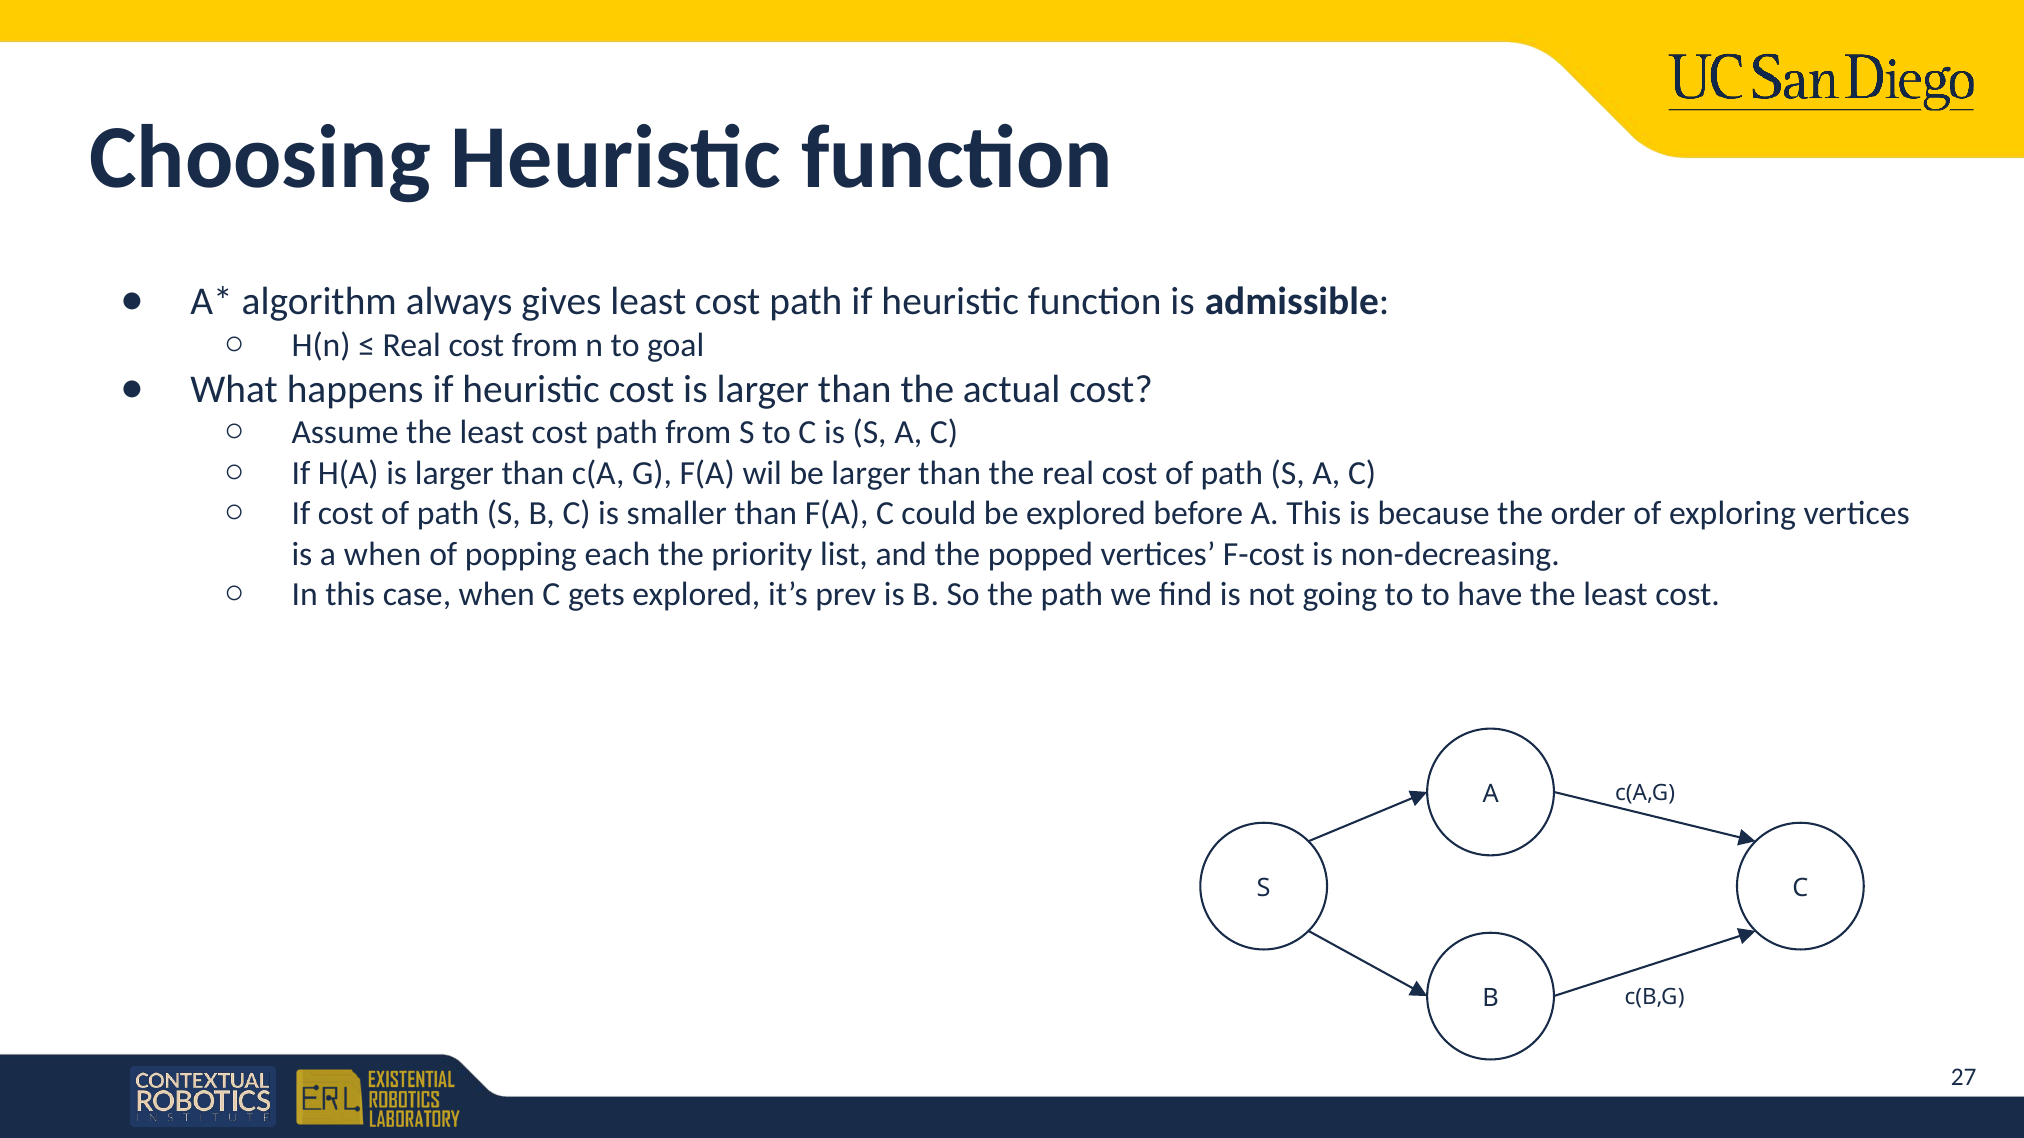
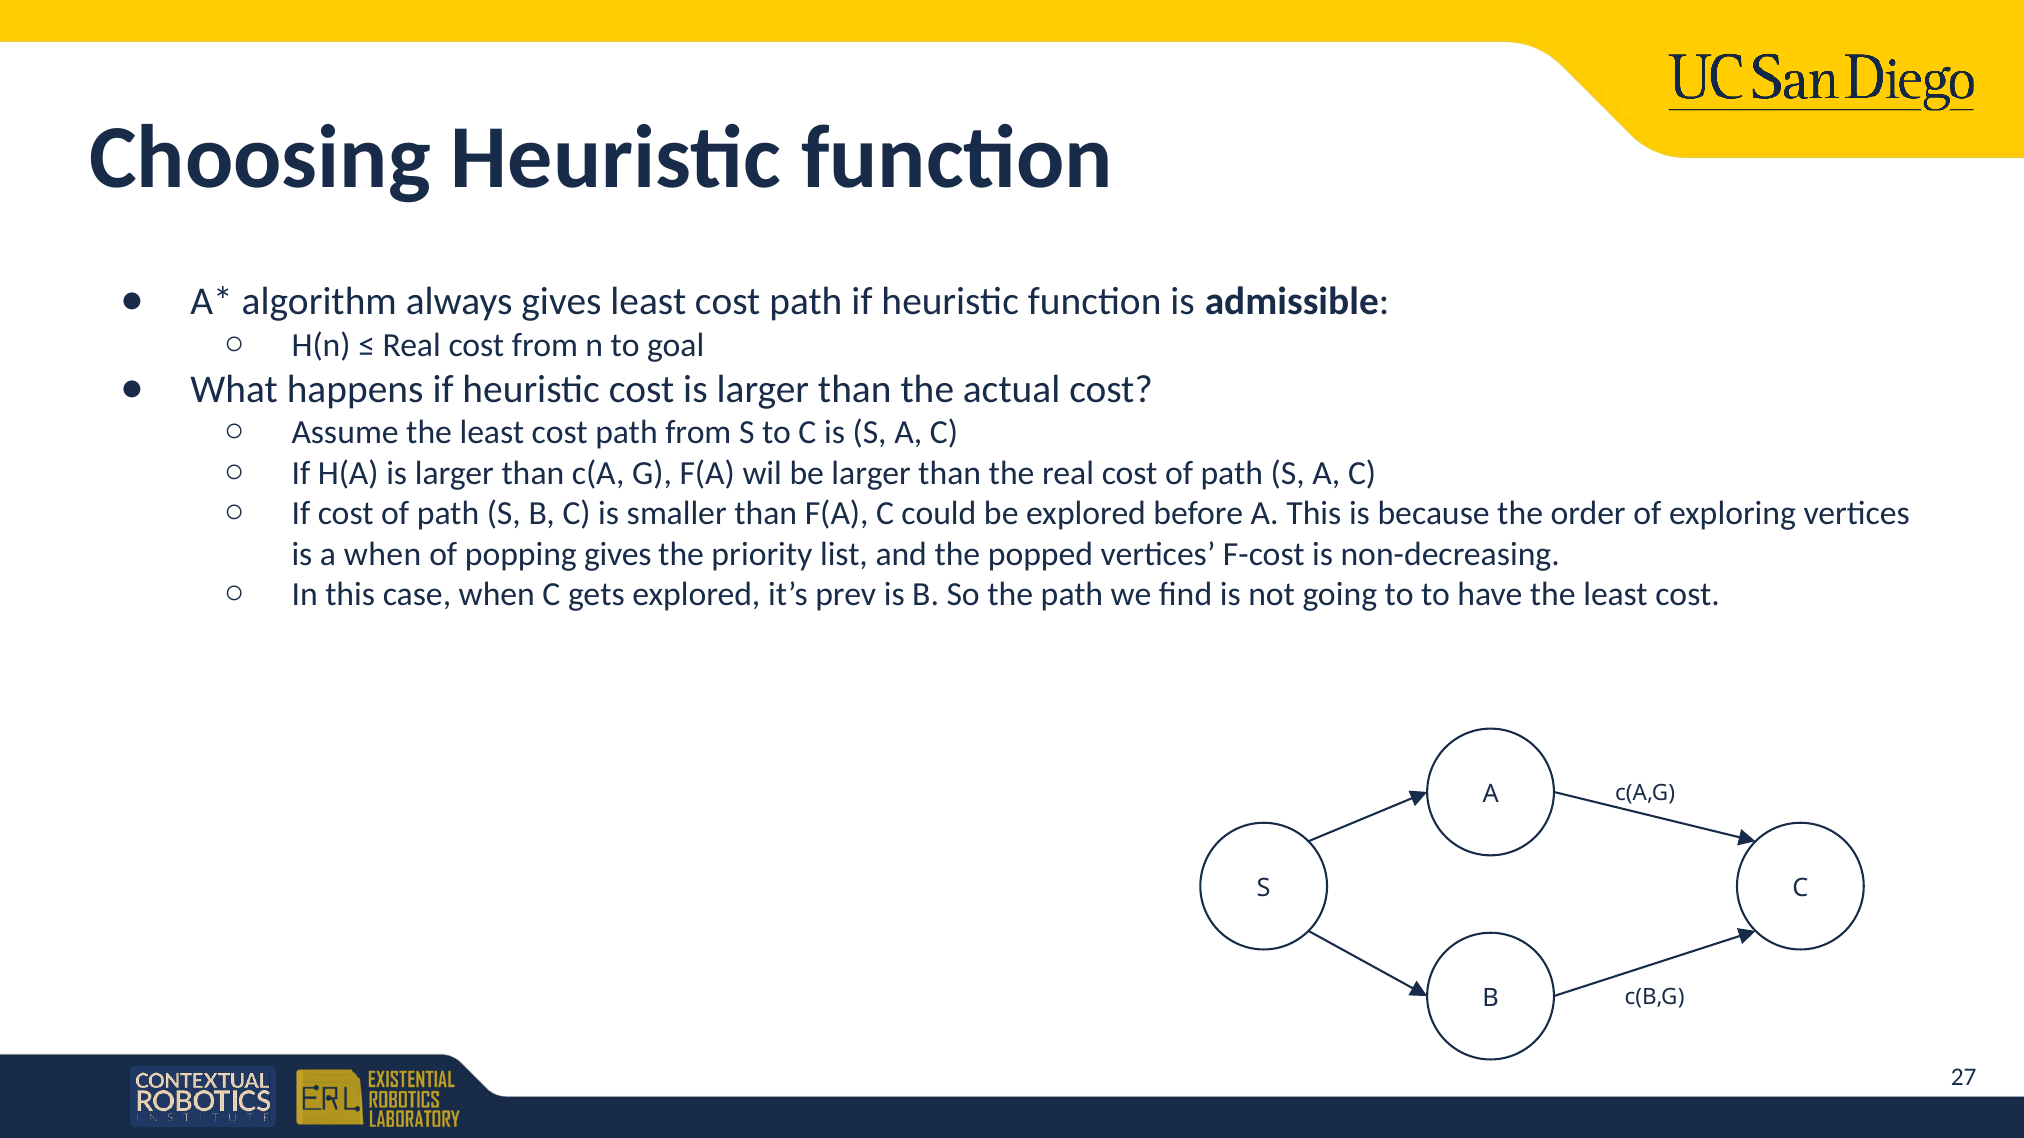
popping each: each -> gives (618, 554)
